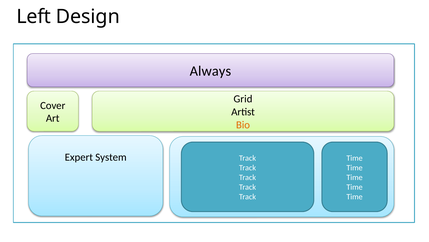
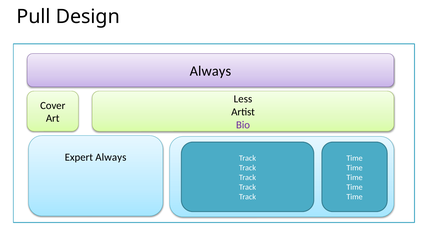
Left: Left -> Pull (34, 17)
Grid: Grid -> Less (243, 99)
Bio colour: orange -> purple (243, 124)
Expert System: System -> Always (111, 157)
